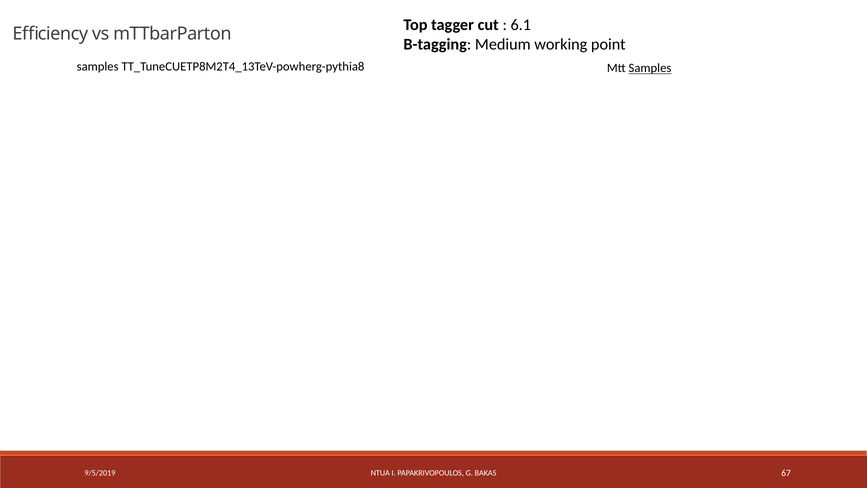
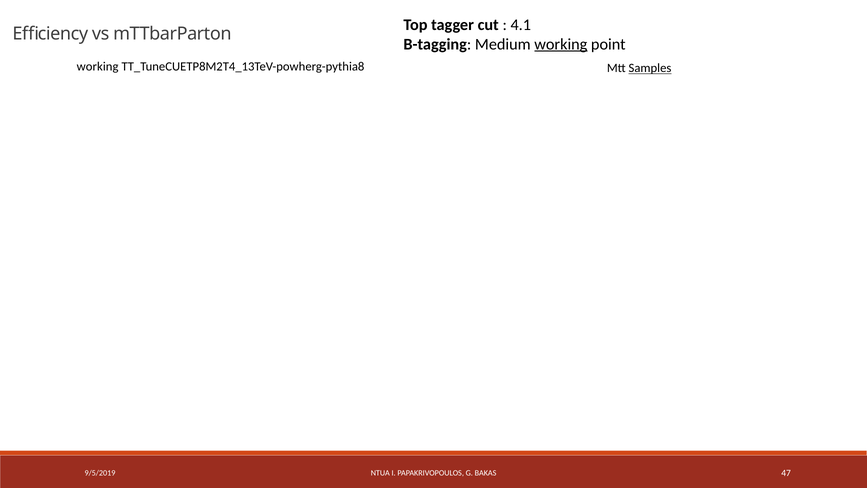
6.1: 6.1 -> 4.1 (521, 25)
working underline: none -> present (561, 44)
samples: samples -> working (98, 66)
67: 67 -> 47 (786, 473)
